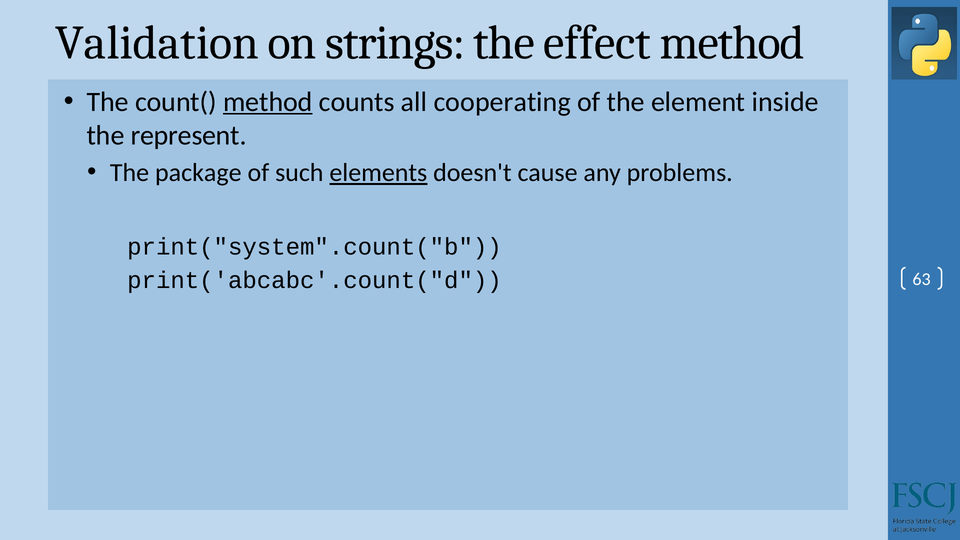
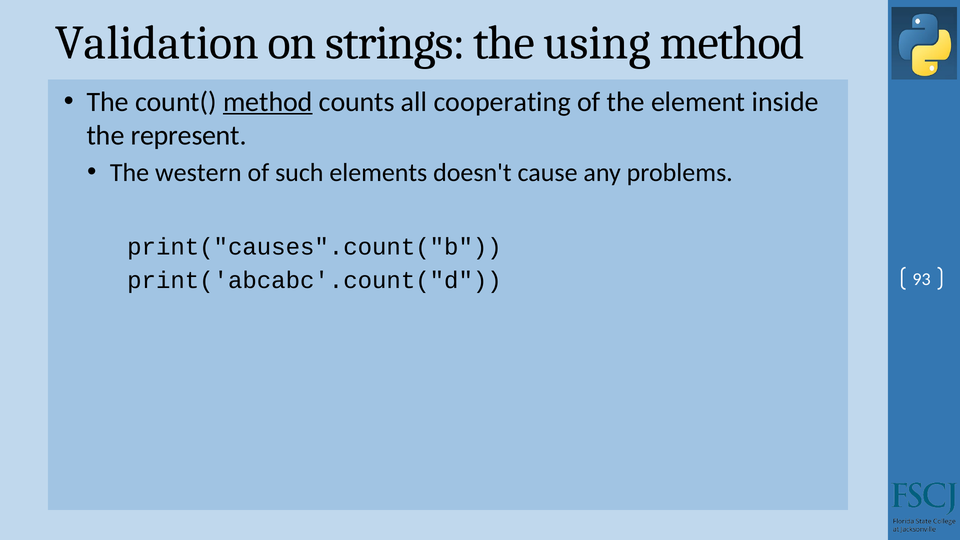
effect: effect -> using (597, 43)
package: package -> western (198, 173)
elements underline: present -> none (378, 173)
print("system".count("b: print("system".count("b -> print("causes".count("b (314, 247)
63: 63 -> 93 (922, 279)
